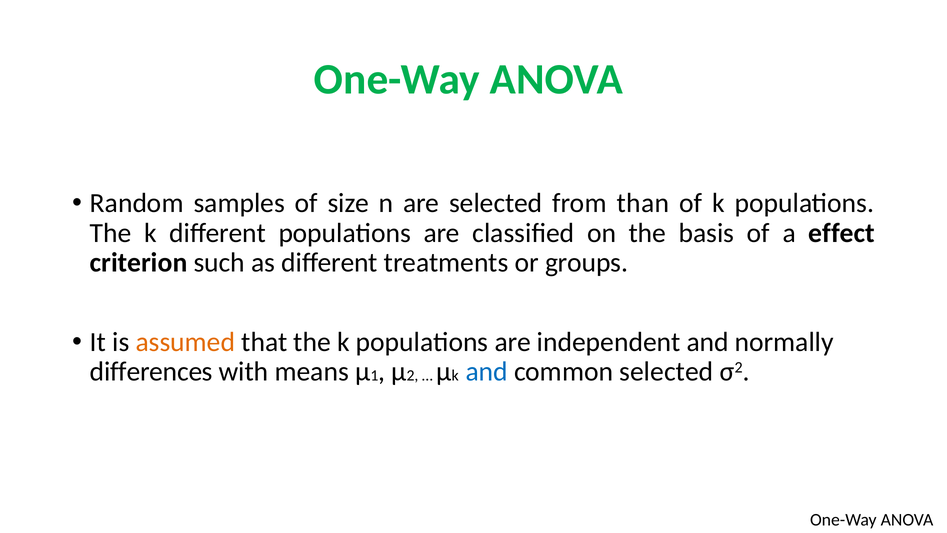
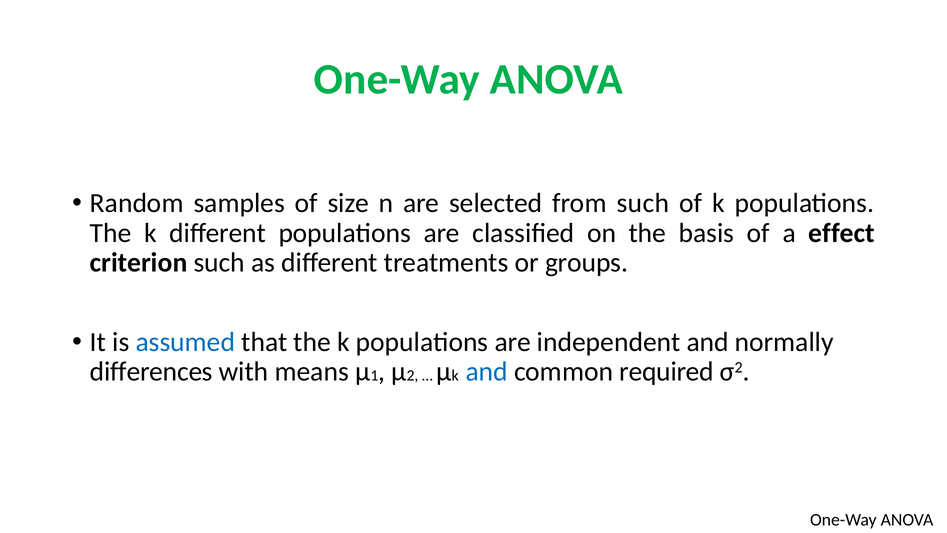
from than: than -> such (643, 203)
assumed colour: orange -> blue (185, 342)
common selected: selected -> required (667, 372)
